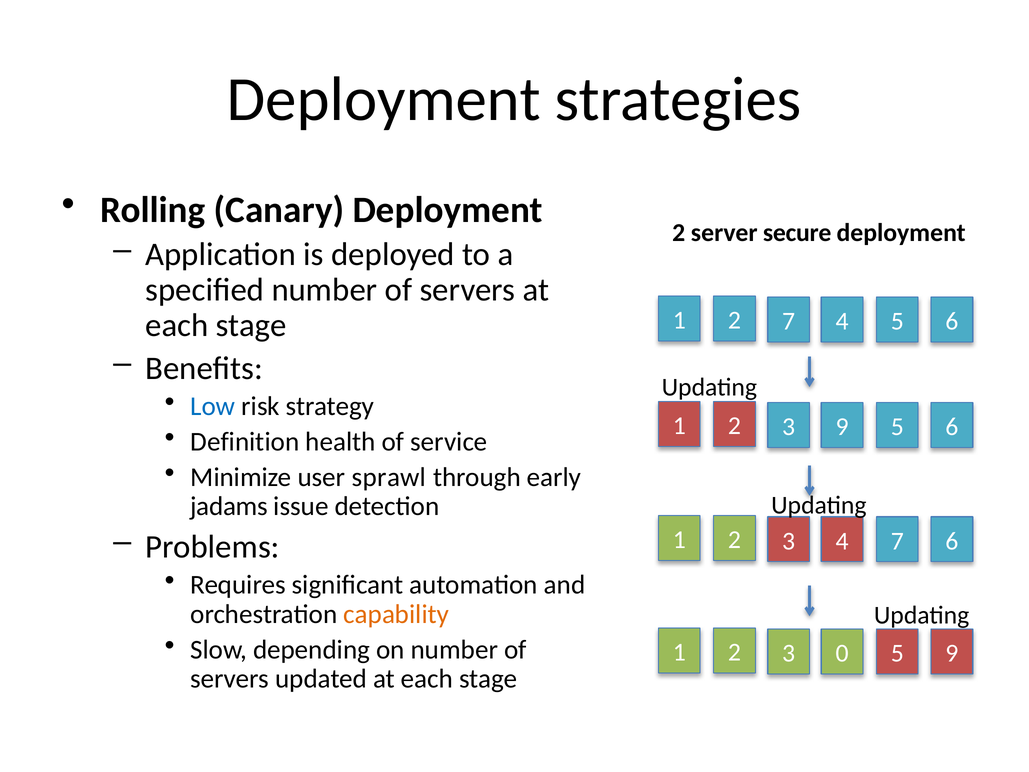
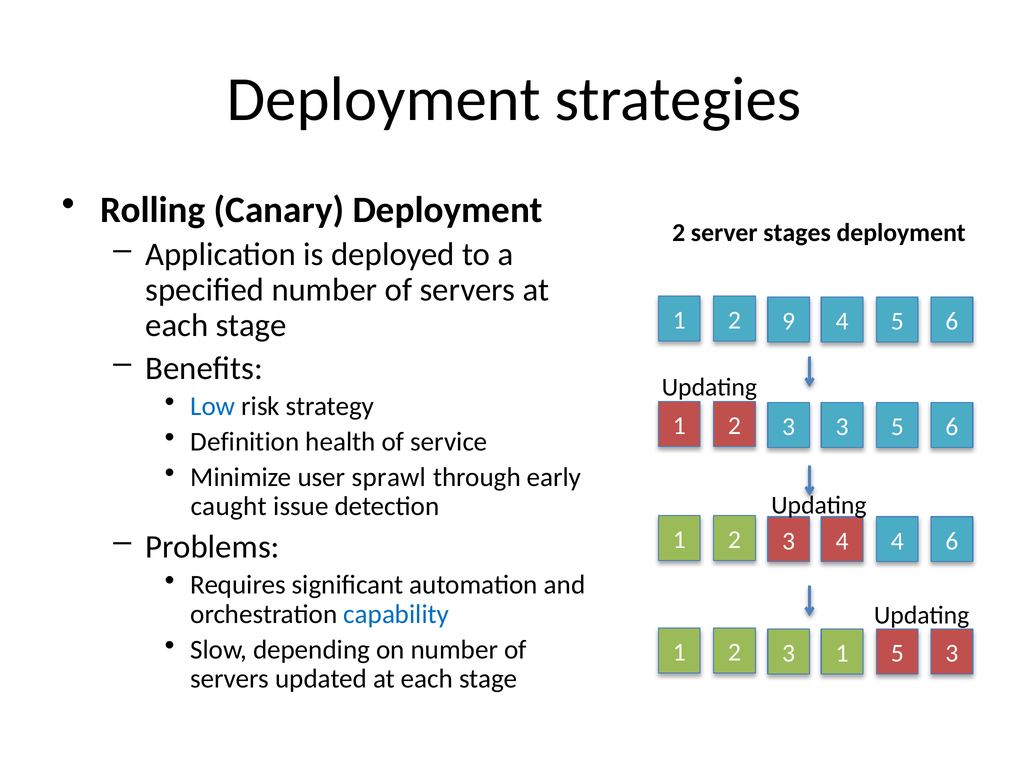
secure: secure -> stages (797, 233)
2 7: 7 -> 9 (789, 321)
3 9: 9 -> 3 (842, 427)
jadams: jadams -> caught (229, 506)
4 7: 7 -> 4 (897, 541)
capability colour: orange -> blue (396, 614)
2 3 0: 0 -> 1 (842, 653)
5 9: 9 -> 3 (952, 653)
